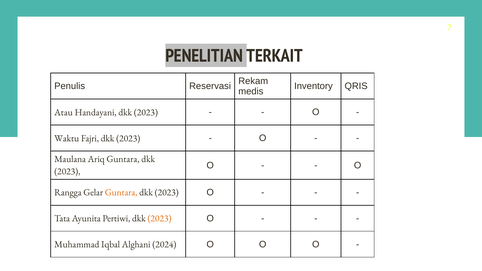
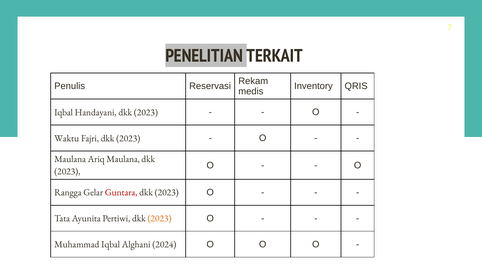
Atau: Atau -> Iqbal (64, 112)
Ariq Guntara: Guntara -> Maulana (123, 159)
Guntara colour: orange -> red (121, 193)
